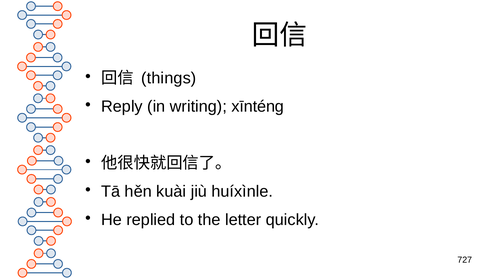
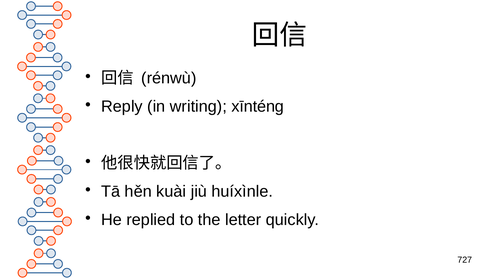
things: things -> rénwù (169, 78)
